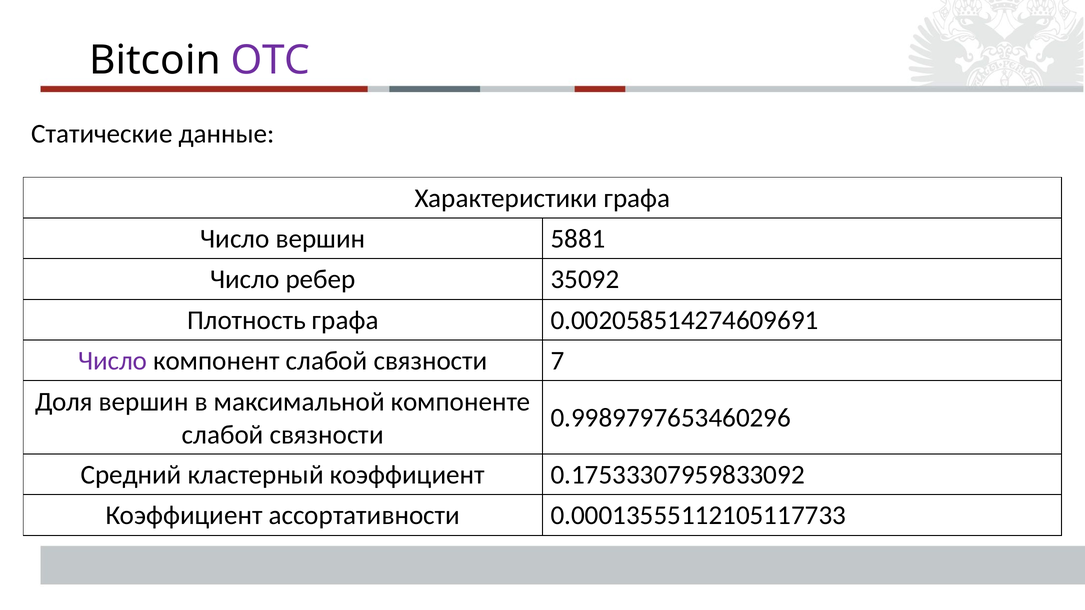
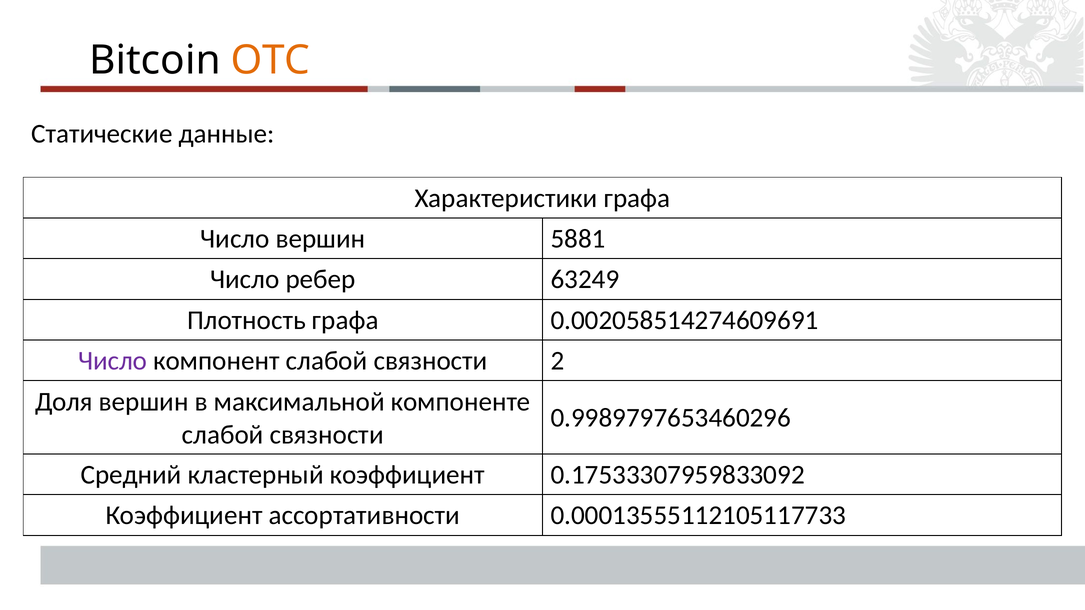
OTC colour: purple -> orange (271, 60)
35092: 35092 -> 63249 (585, 280)
7: 7 -> 2 (557, 361)
